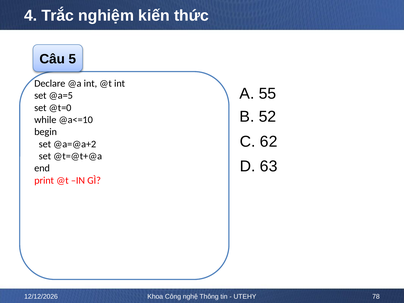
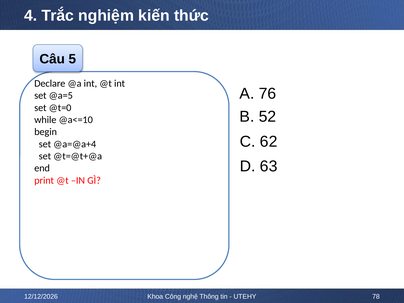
55: 55 -> 76 (267, 94)
@a=@a+2: @a=@a+2 -> @a=@a+4 (75, 144)
